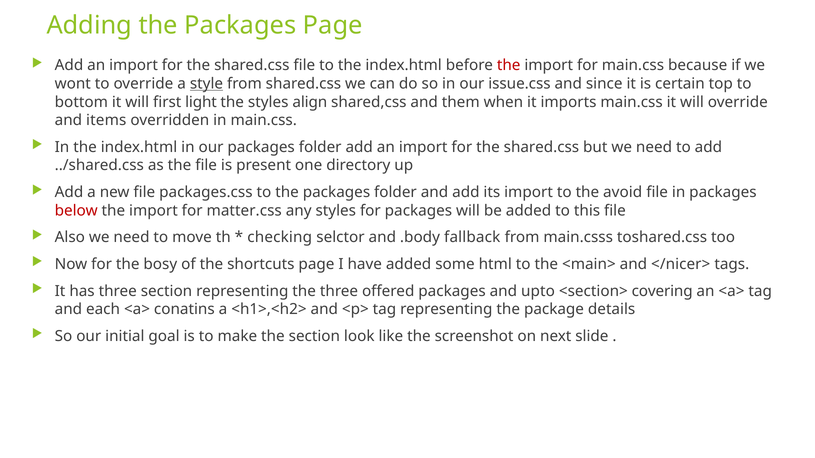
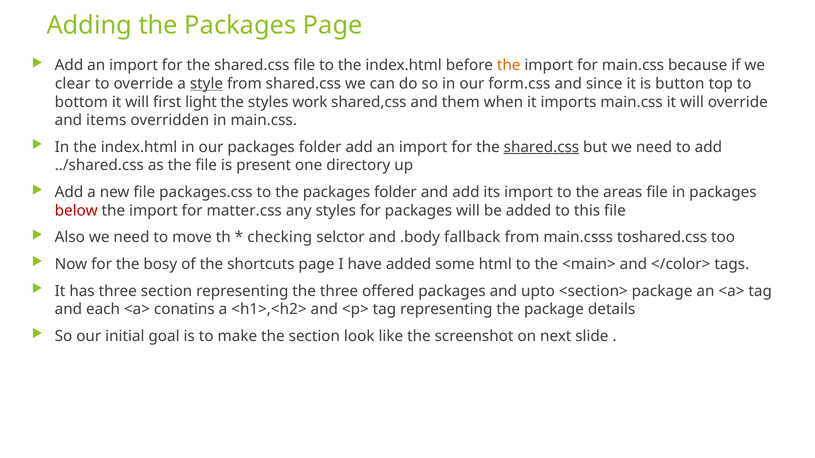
the colour: red -> orange (509, 65)
wont: wont -> clear (73, 84)
issue.css: issue.css -> form.css (519, 84)
certain: certain -> button (680, 84)
align: align -> work (310, 102)
shared.css underline: none -> present (541, 147)
avoid: avoid -> areas (623, 192)
</nicer>: </nicer> -> </color> (681, 264)
<section> covering: covering -> package (662, 291)
